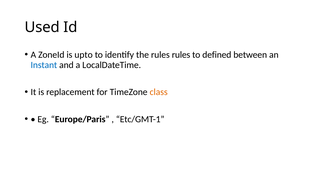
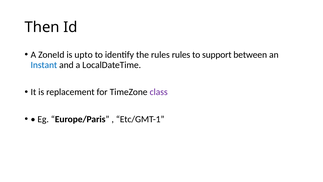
Used: Used -> Then (42, 27)
defined: defined -> support (217, 55)
class colour: orange -> purple (159, 92)
